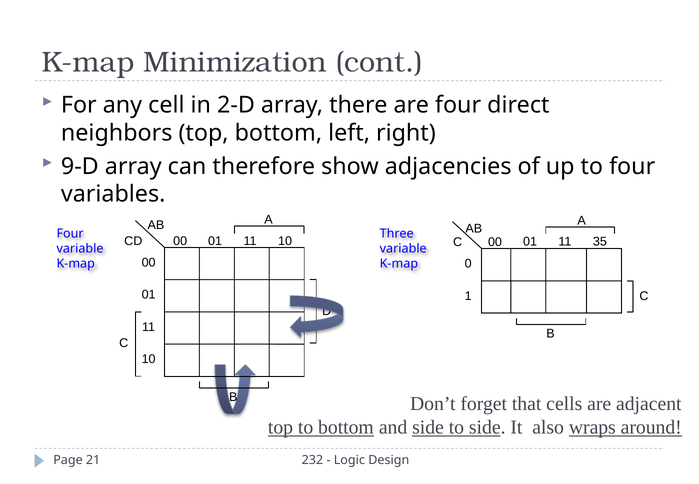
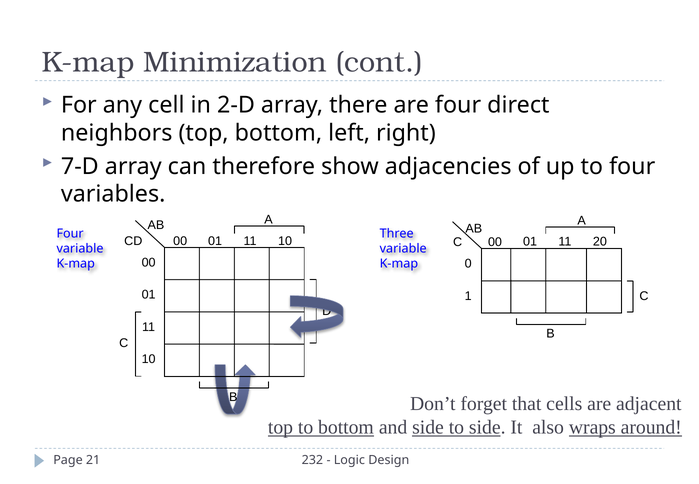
9-D: 9-D -> 7-D (80, 166)
35: 35 -> 20 (600, 241)
